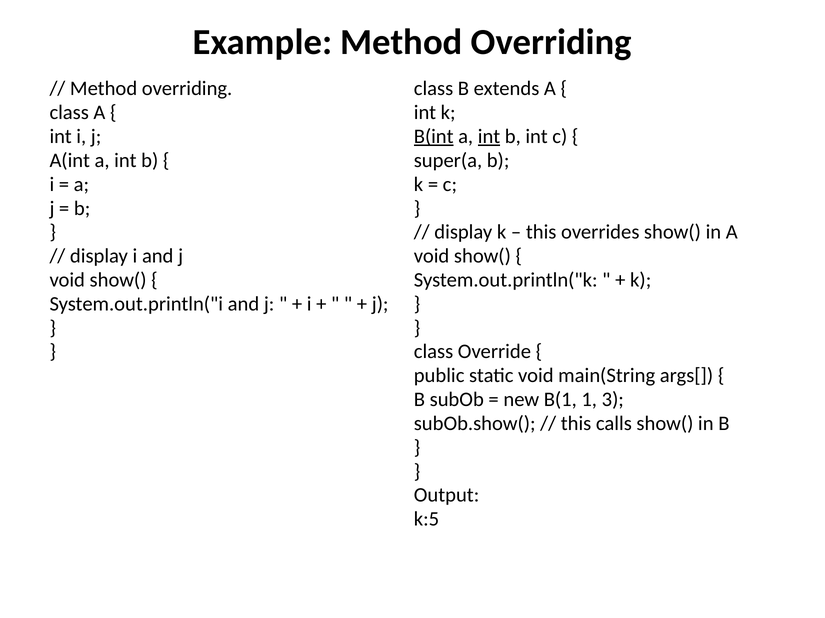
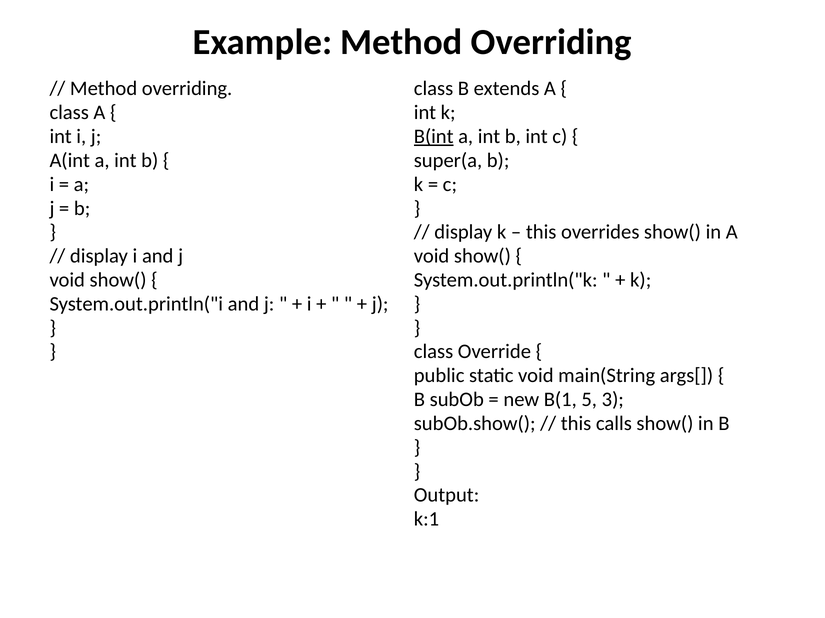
int underline: present -> none (489, 137)
1: 1 -> 5 (589, 400)
k:5: k:5 -> k:1 (427, 520)
